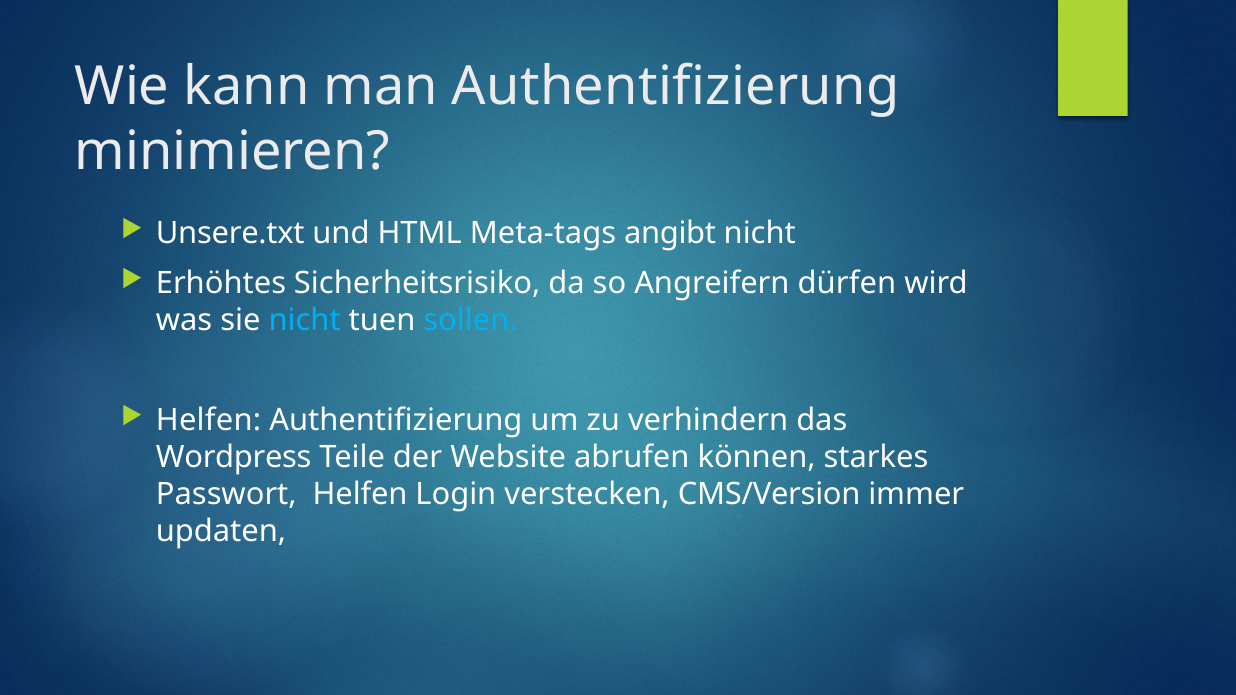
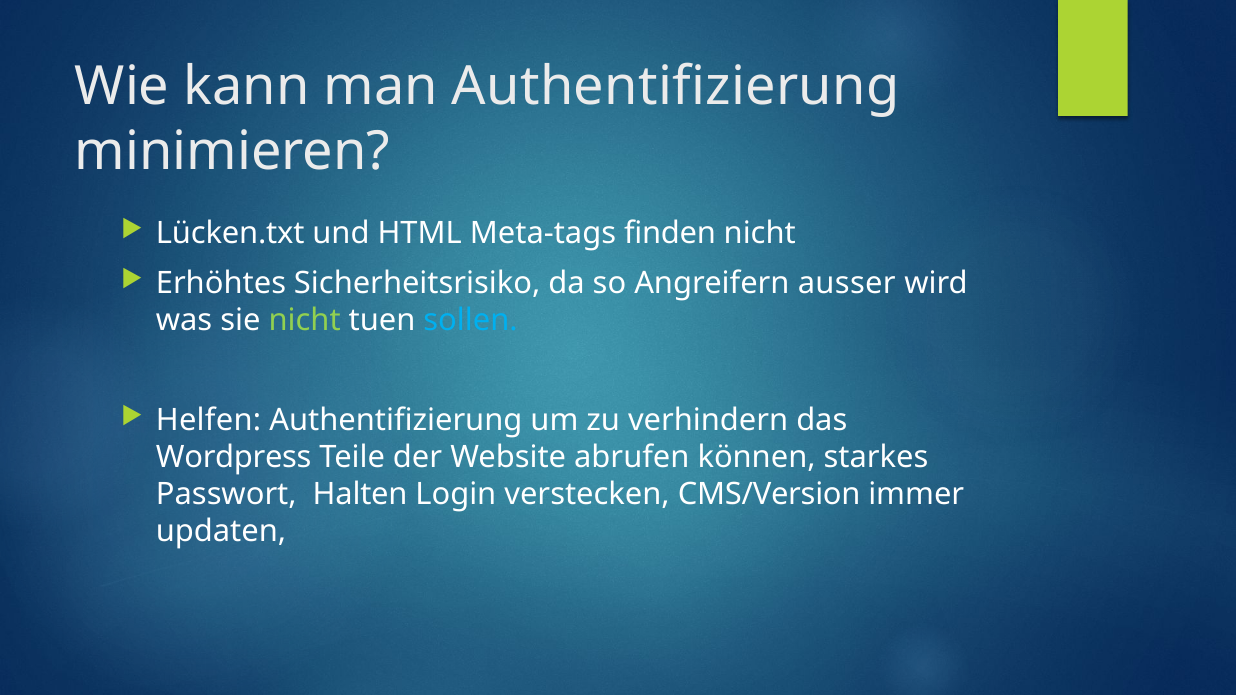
Unsere.txt: Unsere.txt -> Lücken.txt (230, 233)
angibt: angibt -> finden (670, 233)
dürfen: dürfen -> ausser (847, 283)
nicht colour: light blue -> light green (305, 321)
Passwort Helfen: Helfen -> Halten (360, 495)
